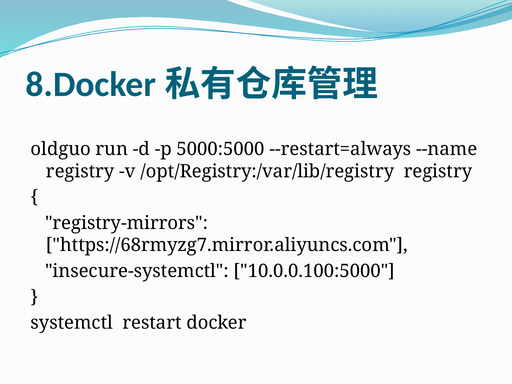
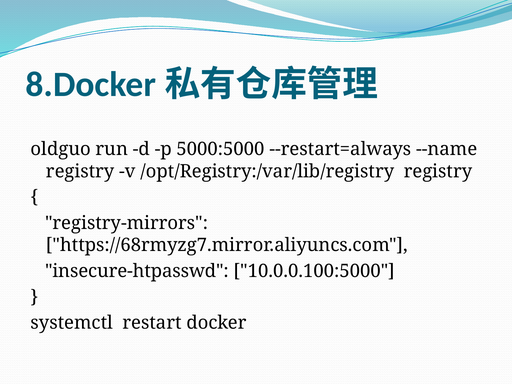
insecure-systemctl: insecure-systemctl -> insecure-htpasswd (137, 271)
